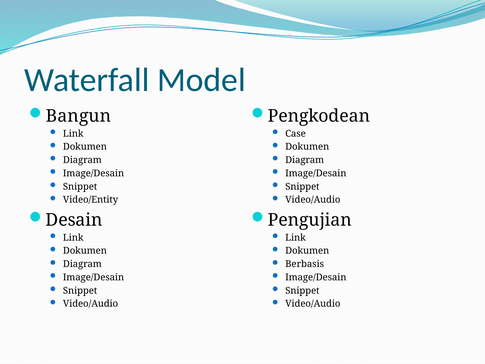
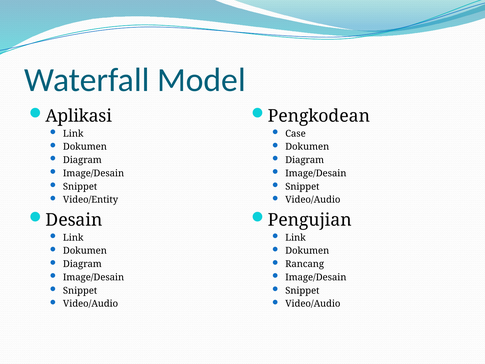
Bangun: Bangun -> Aplikasi (79, 116)
Berbasis: Berbasis -> Rancang (305, 264)
